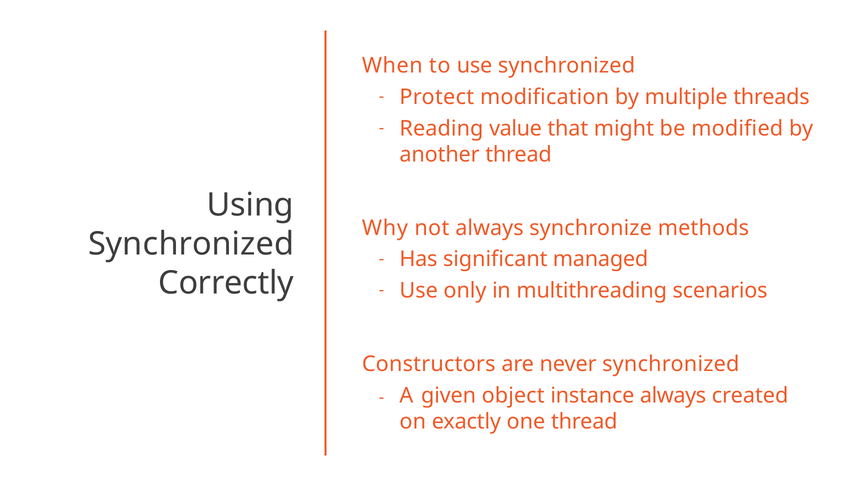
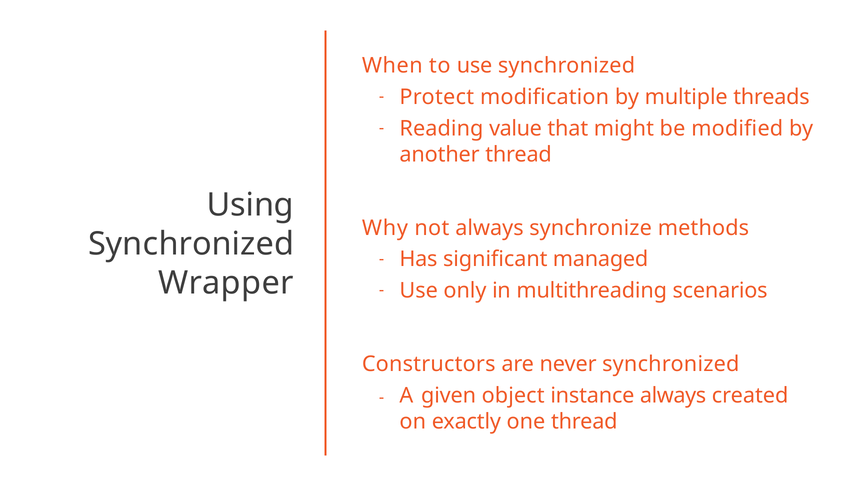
Correctly: Correctly -> Wrapper (226, 283)
